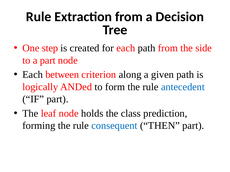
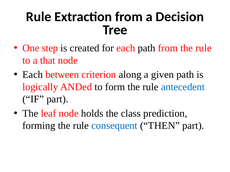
from the side: side -> rule (204, 48)
a part: part -> that (48, 61)
